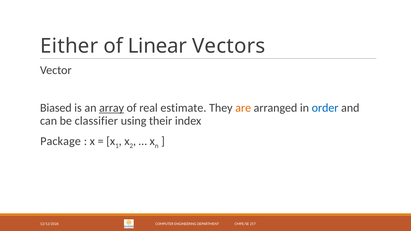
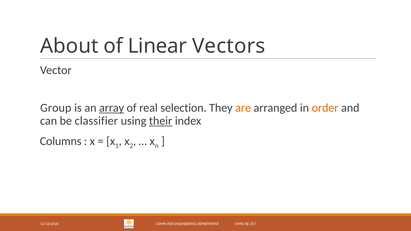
Either: Either -> About (69, 46)
Biased: Biased -> Group (56, 108)
estimate: estimate -> selection (183, 108)
order colour: blue -> orange (325, 108)
their underline: none -> present (161, 121)
Package: Package -> Columns (61, 141)
